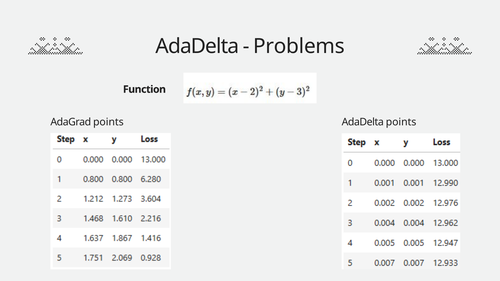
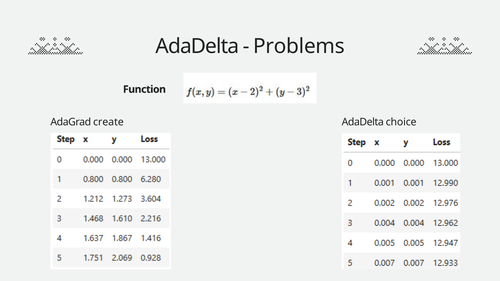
AdaGrad points: points -> create (108, 122)
AdaDelta points: points -> choice (401, 122)
